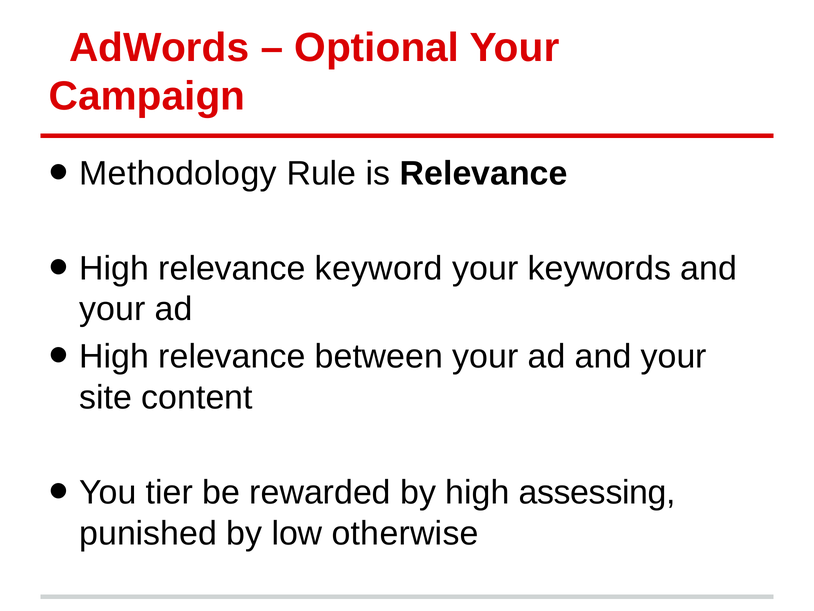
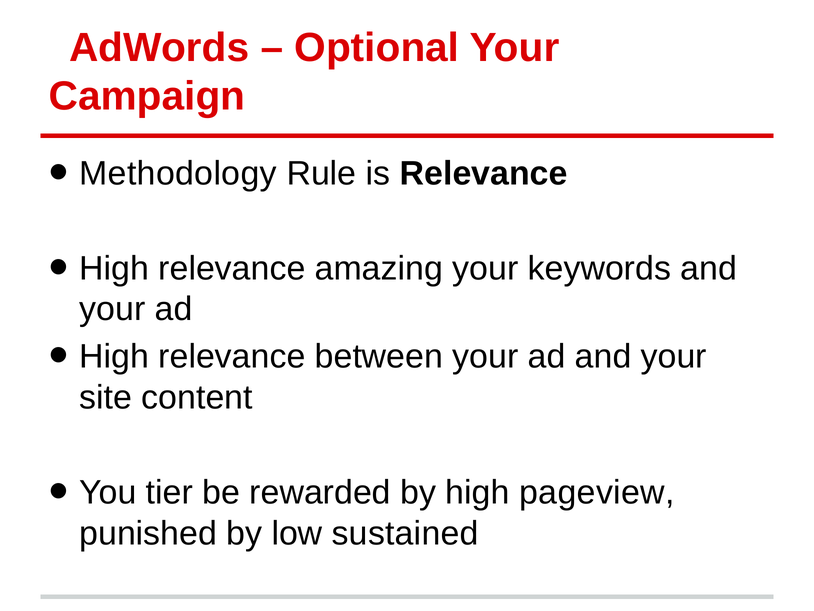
keyword: keyword -> amazing (379, 268)
assessing: assessing -> pageview (597, 492)
otherwise: otherwise -> sustained (405, 533)
